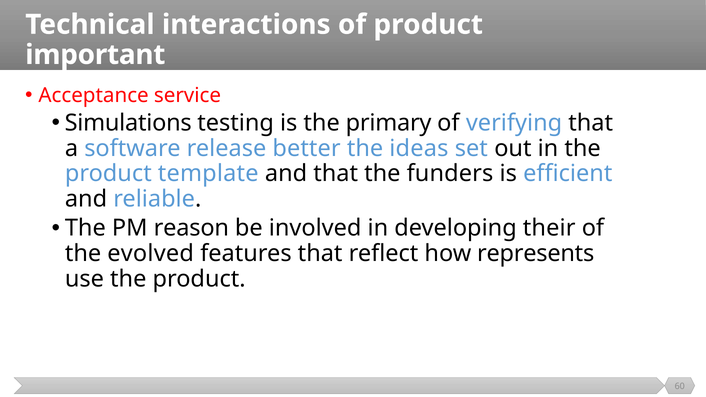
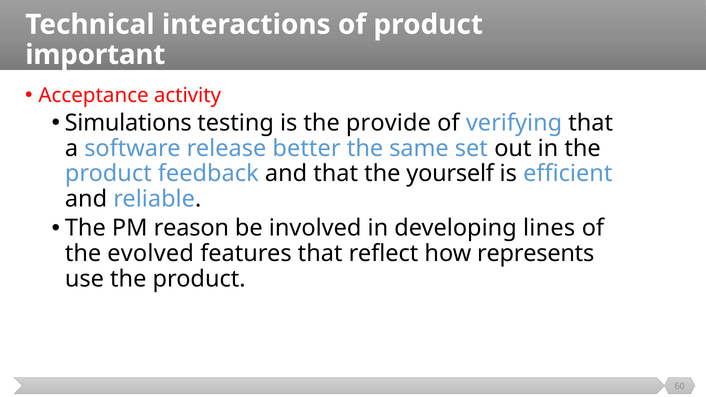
service: service -> activity (188, 95)
primary: primary -> provide (388, 123)
ideas: ideas -> same (419, 148)
template: template -> feedback (208, 174)
funders: funders -> yourself (450, 174)
their: their -> lines (549, 228)
